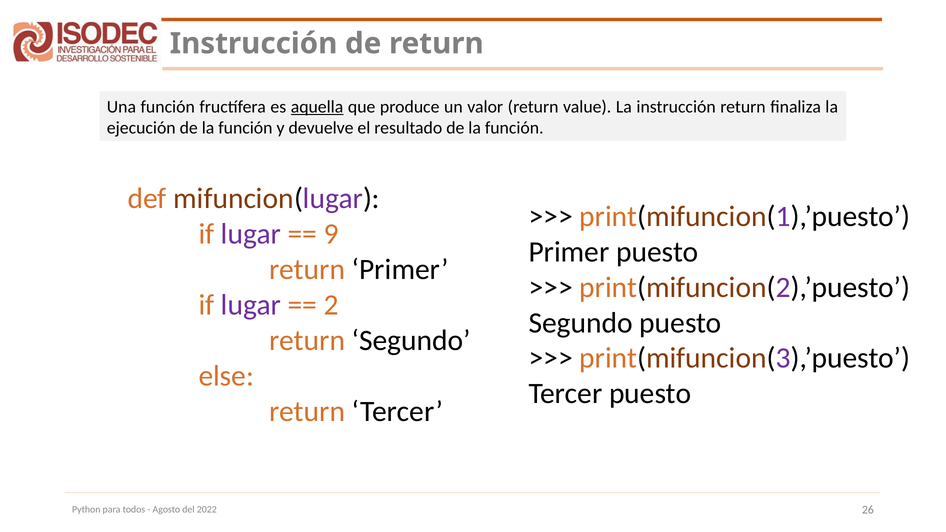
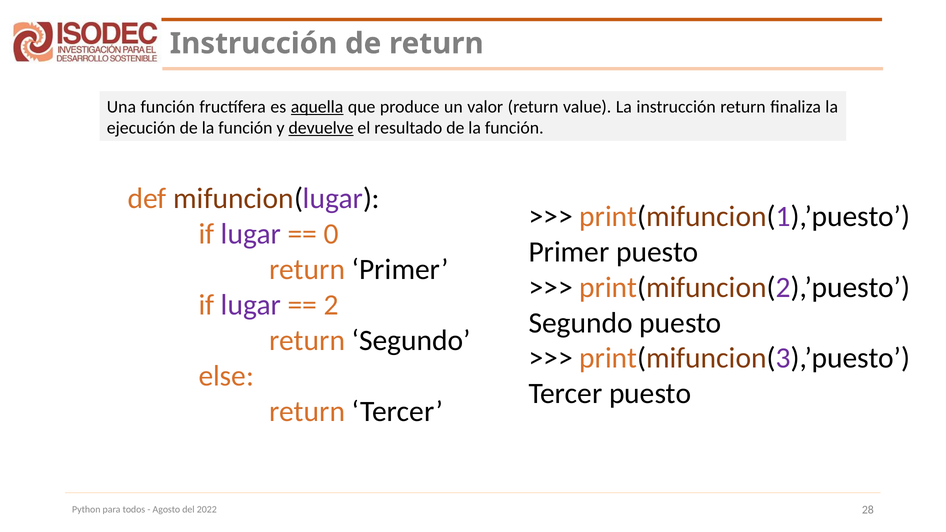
devuelve underline: none -> present (321, 128)
9: 9 -> 0 (331, 234)
26: 26 -> 28 (868, 510)
